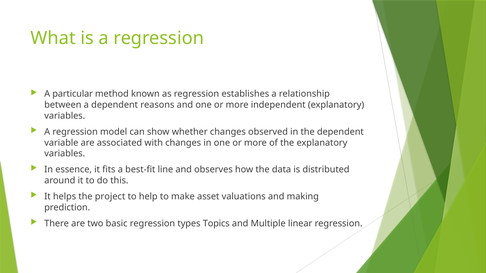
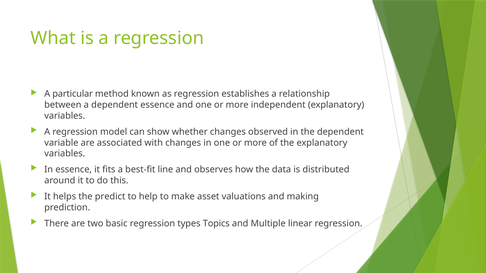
dependent reasons: reasons -> essence (157, 105)
project: project -> predict (110, 197)
